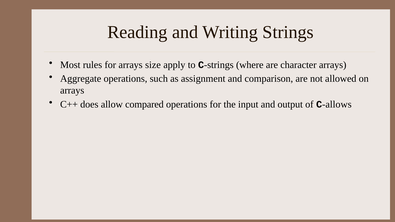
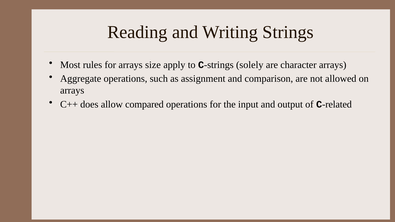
where: where -> solely (250, 65)
allows: allows -> related (337, 104)
